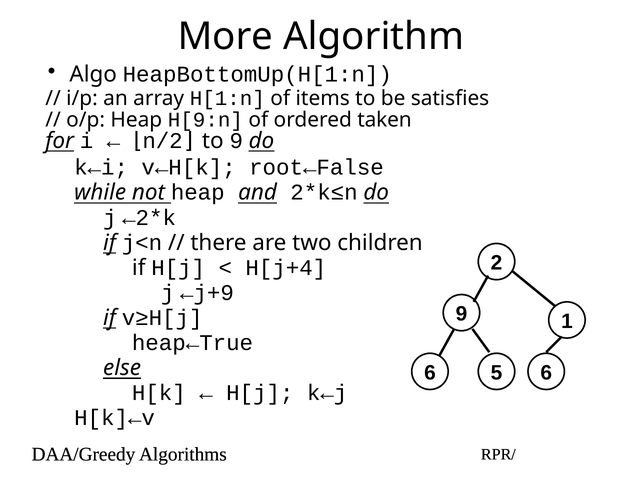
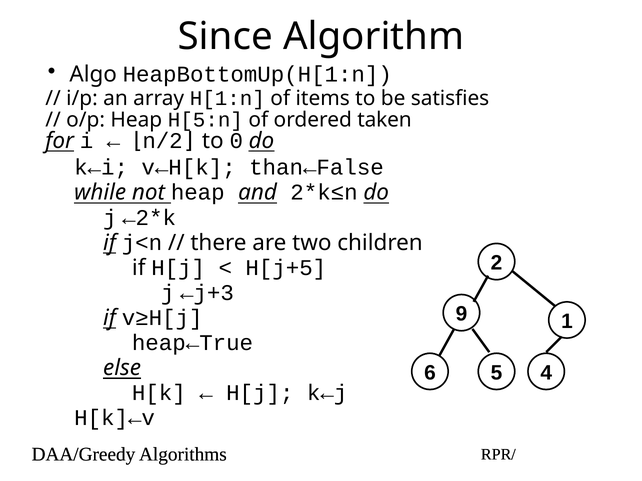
More: More -> Since (225, 37)
H[9:n: H[9:n -> H[5:n (205, 120)
to 9: 9 -> 0 (236, 141)
root←False: root←False -> than←False (316, 168)
H[j+4: H[j+4 -> H[j+5 (286, 268)
←j+9: ←j+9 -> ←j+3 (207, 293)
5 6: 6 -> 4 (546, 373)
